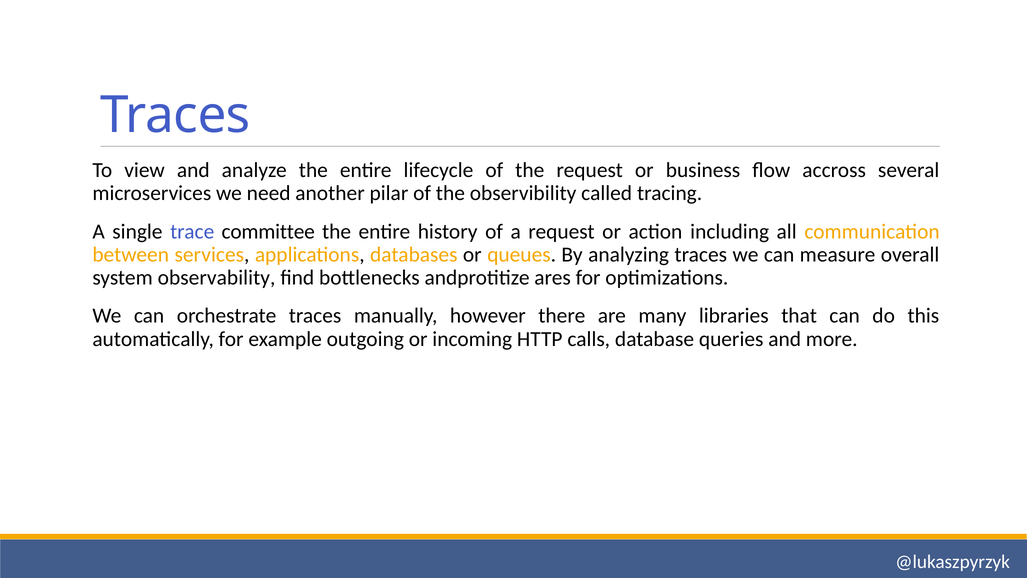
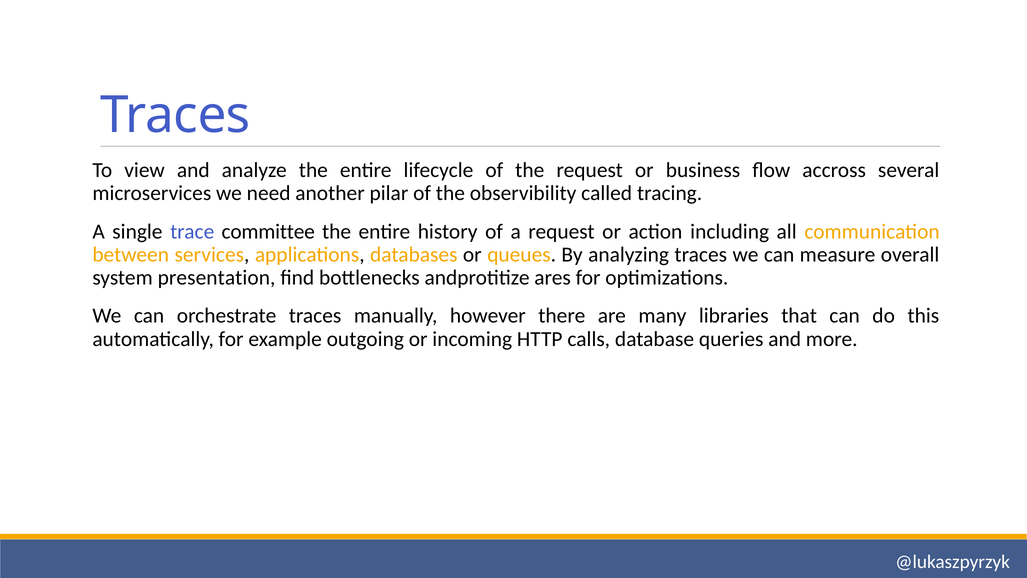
observability: observability -> presentation (217, 278)
